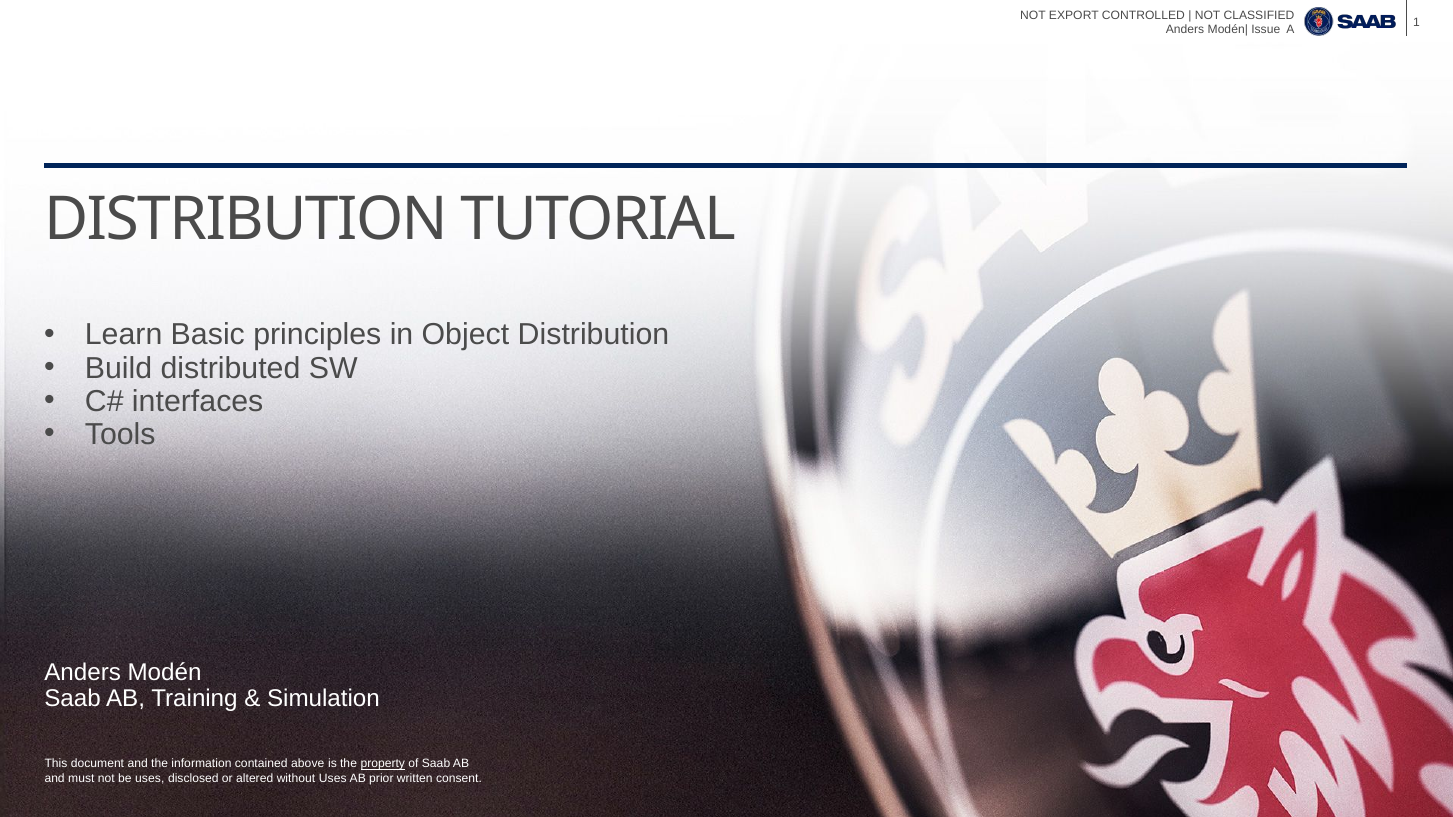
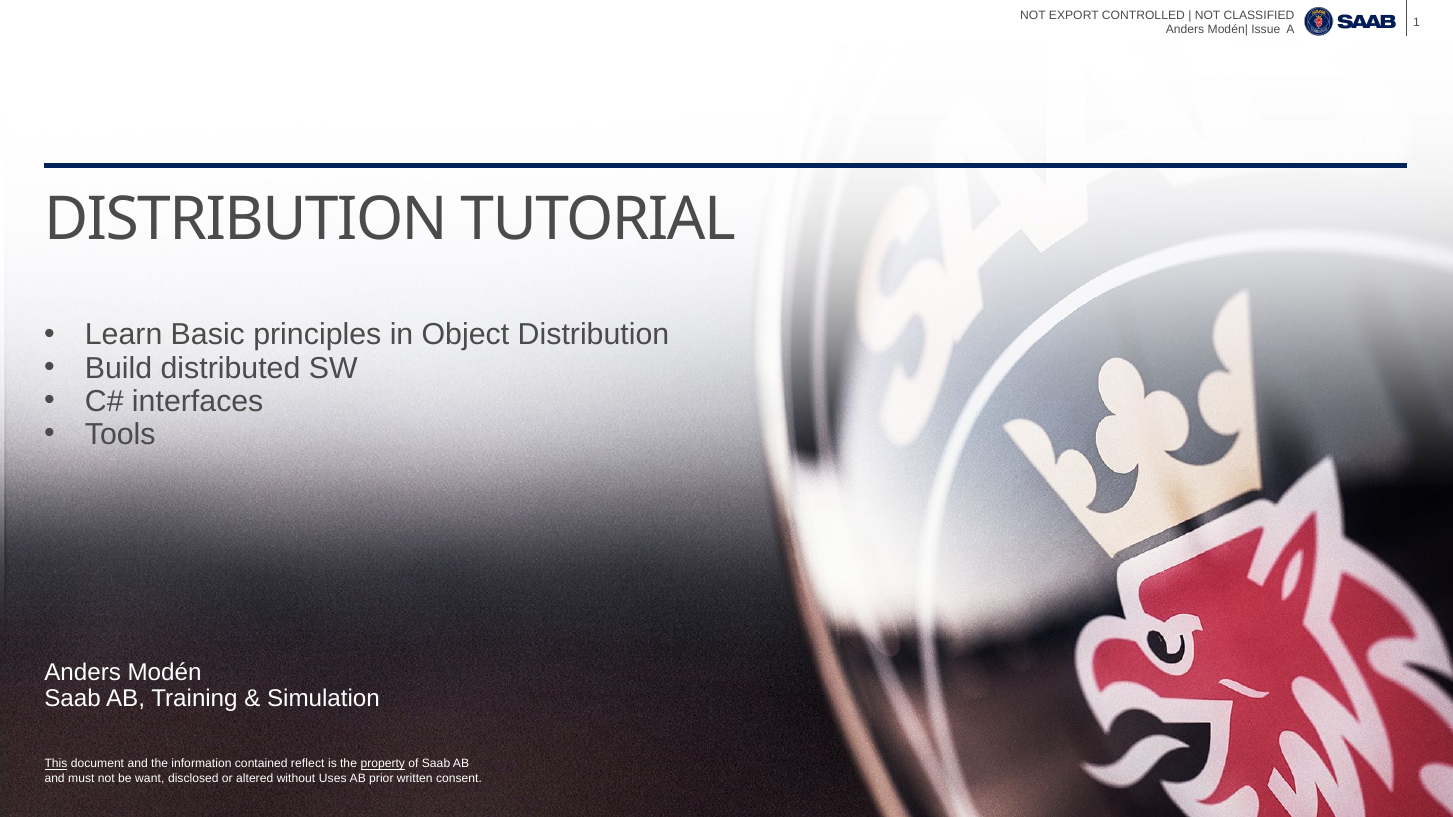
This underline: none -> present (56, 764)
above: above -> reflect (308, 764)
be uses: uses -> want (150, 779)
